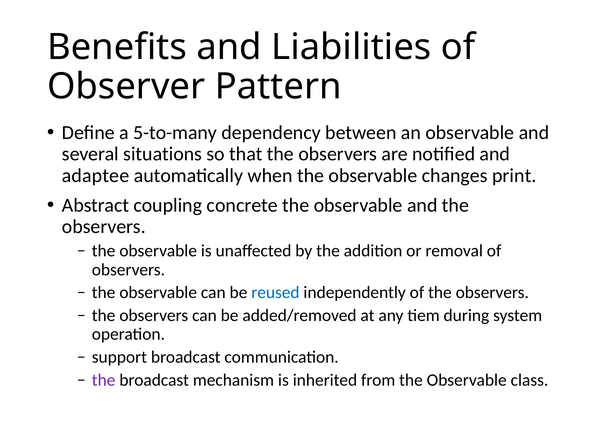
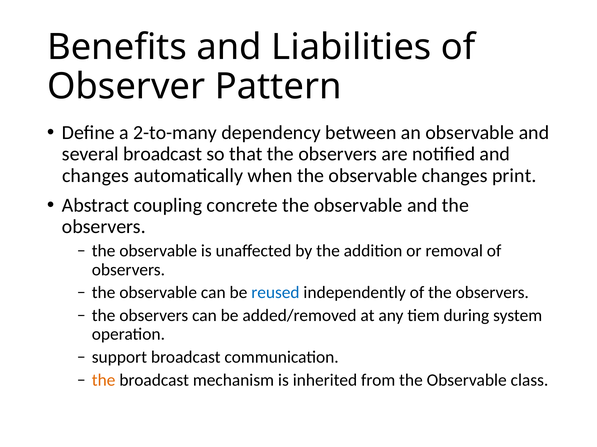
5-to-many: 5-to-many -> 2-to-many (175, 133)
several situations: situations -> broadcast (163, 154)
adaptee: adaptee -> changes (96, 176)
the colour: purple -> orange (104, 381)
